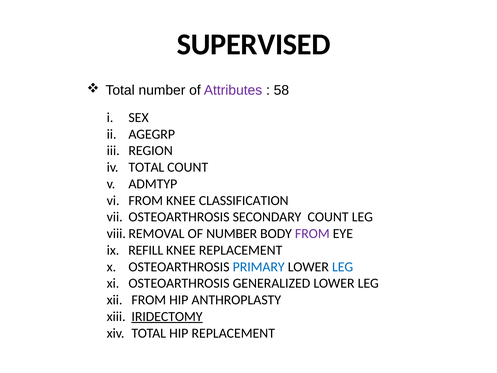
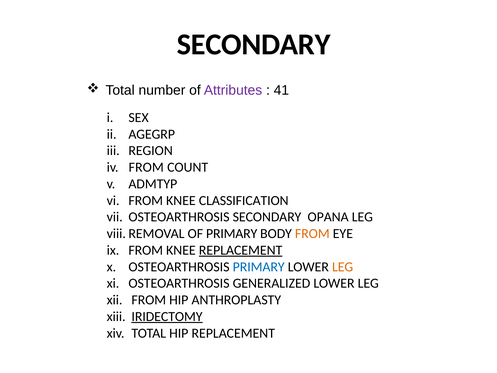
SUPERVISED: SUPERVISED -> SECONDARY (254, 44)
58: 58 -> 41 (281, 90)
TOTAL: TOTAL -> FROM (146, 167)
SECONDARY COUNT: COUNT -> OPANA (328, 217)
OF NUMBER: NUMBER -> PRIMARY (232, 233)
FROM colour: purple -> orange (312, 233)
REFILL: REFILL -> FROM (146, 250)
REPLACEMENT underline: none -> present (241, 250)
LEG colour: blue -> orange (343, 267)
